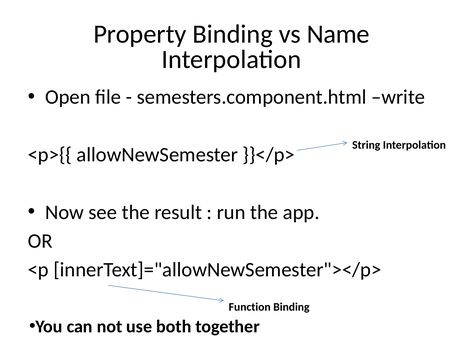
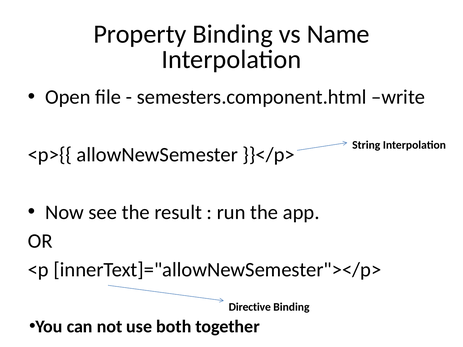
Function: Function -> Directive (250, 307)
